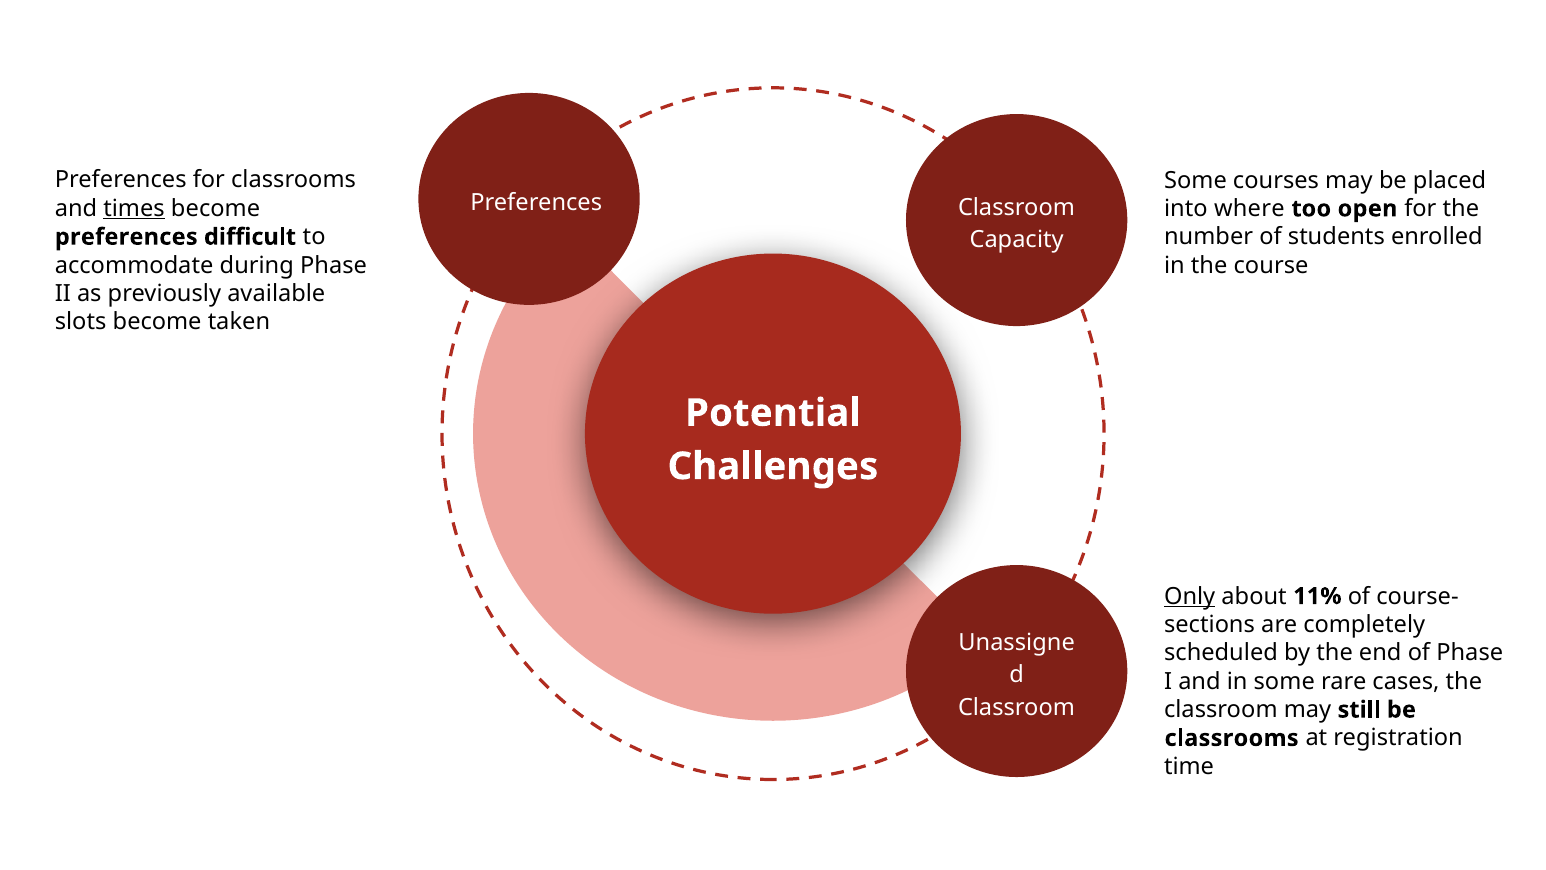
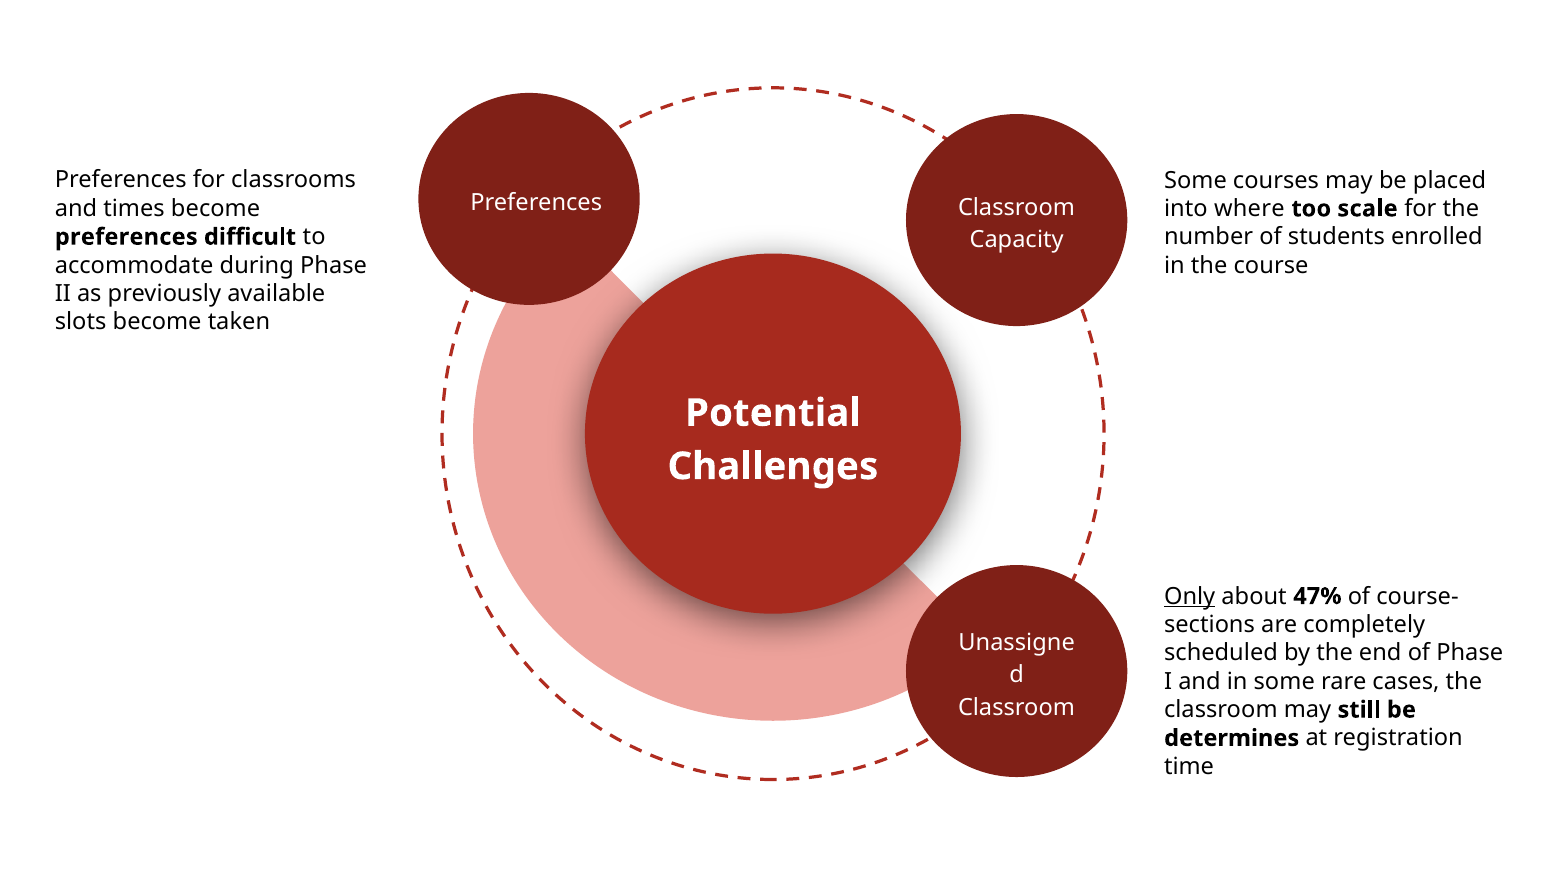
times underline: present -> none (134, 208)
open: open -> scale (1367, 209)
11%: 11% -> 47% (1317, 596)
classrooms: classrooms -> determines (1232, 738)
